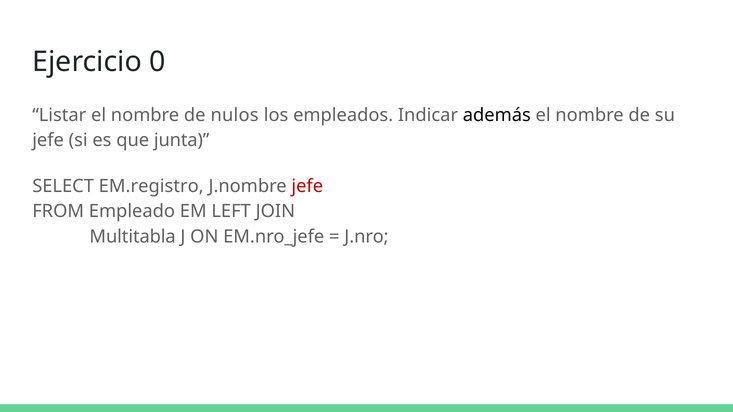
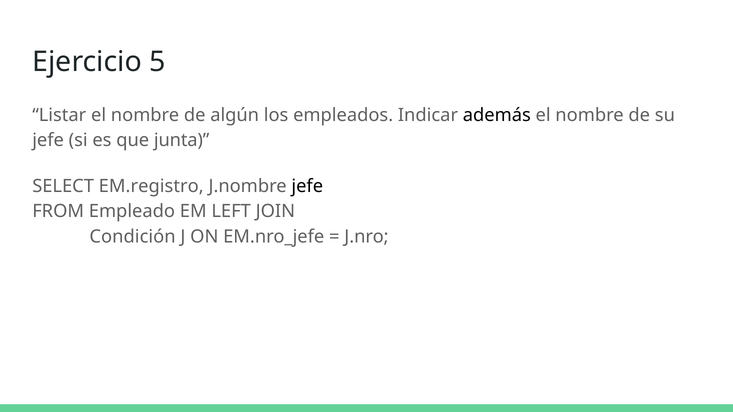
0: 0 -> 5 (157, 62)
nulos: nulos -> algún (235, 115)
jefe colour: red -> black (307, 186)
Multitabla: Multitabla -> Condición (133, 237)
